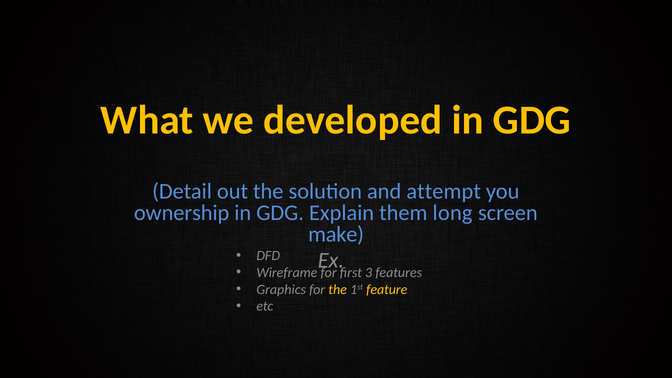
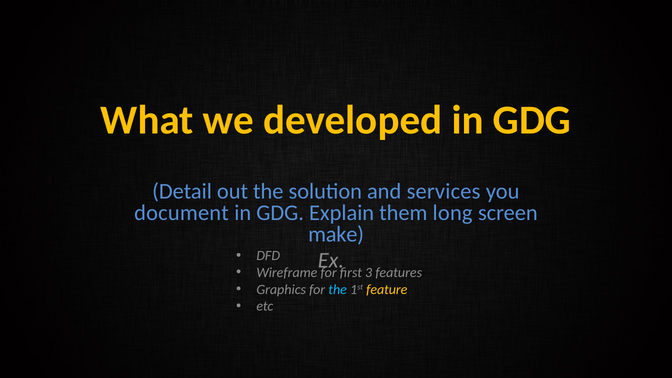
attempt: attempt -> services (444, 191)
ownership: ownership -> document (182, 213)
the colour: yellow -> light blue (338, 289)
